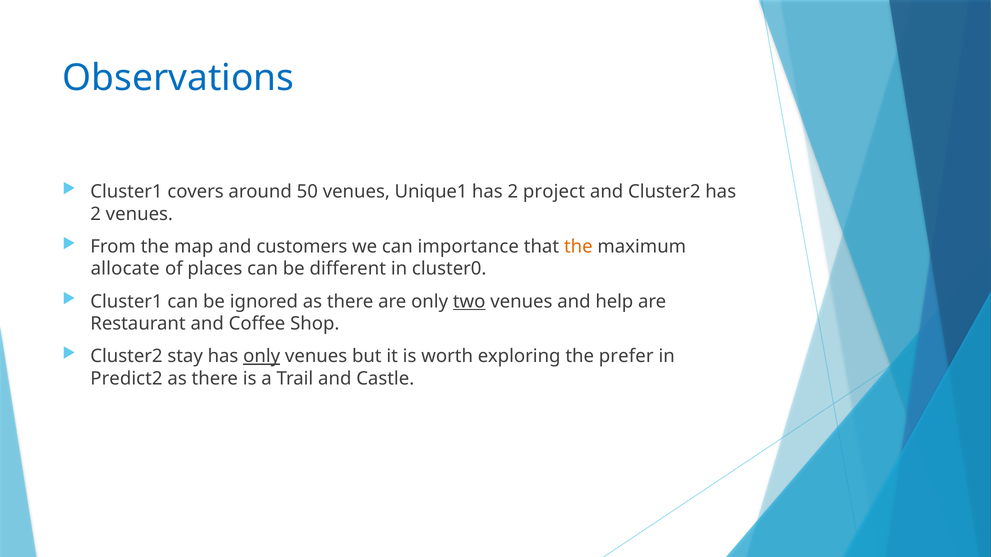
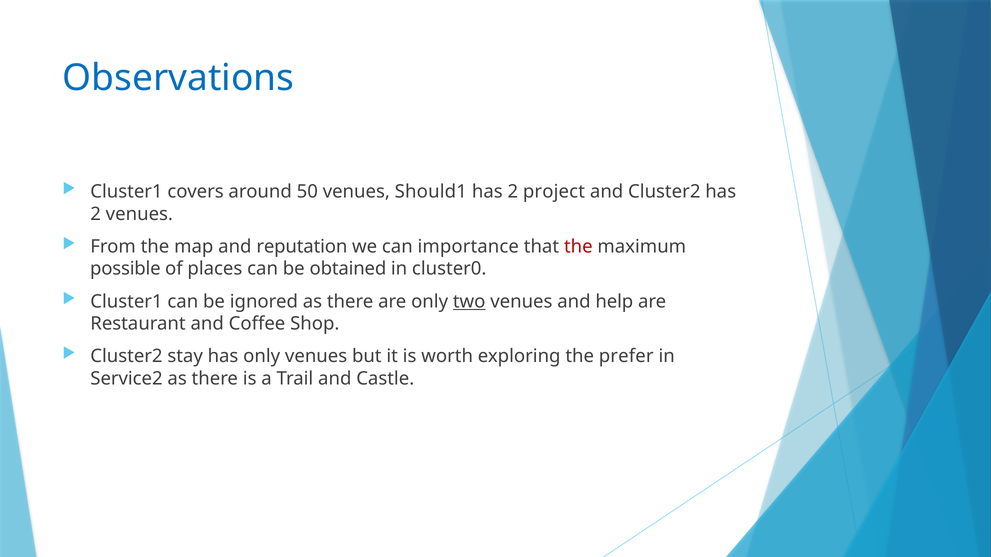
Unique1: Unique1 -> Should1 (431, 192)
customers: customers -> reputation (302, 247)
the colour: orange -> red (578, 247)
allocate: allocate -> possible (125, 269)
different: different -> obtained (348, 269)
only underline: present -> none (262, 357)
Predict2: Predict2 -> Service2 (127, 379)
